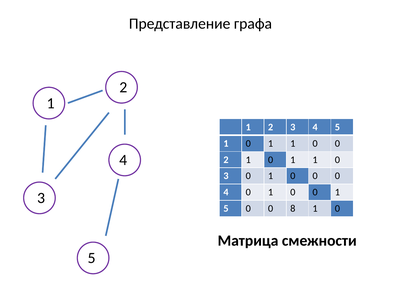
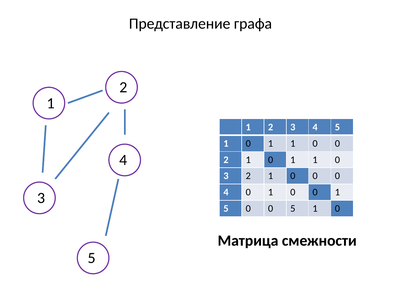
3 0: 0 -> 2 (248, 176)
0 8: 8 -> 5 (293, 208)
